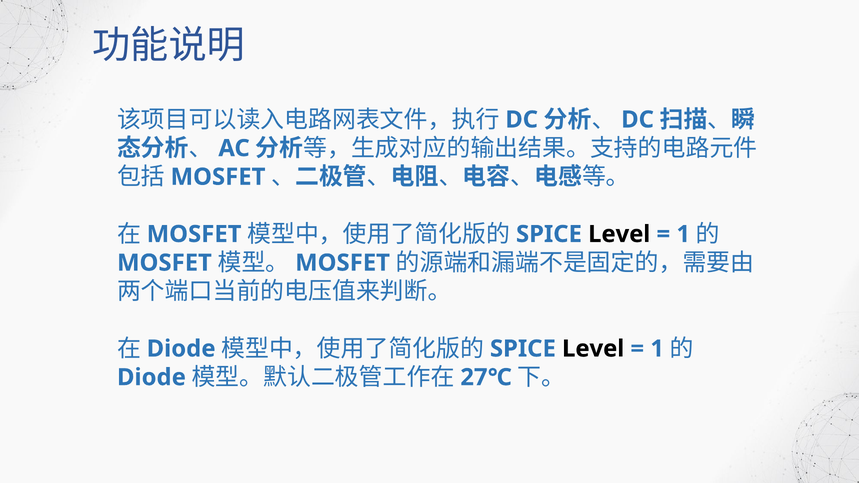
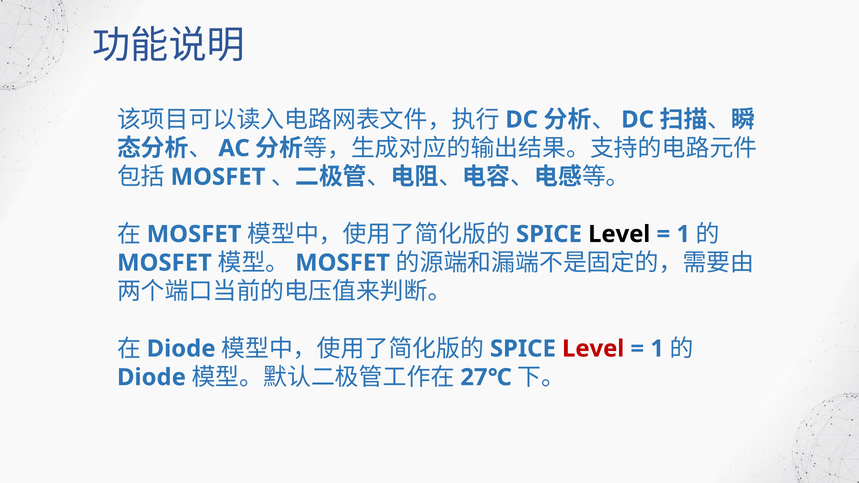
Level colour: black -> red (593, 349)
